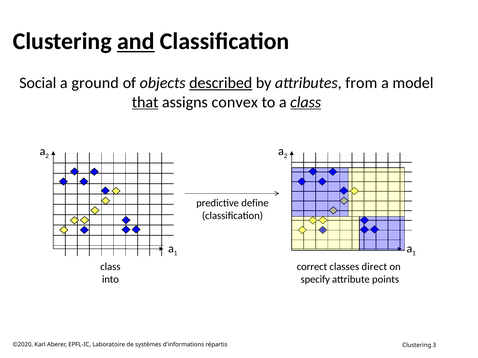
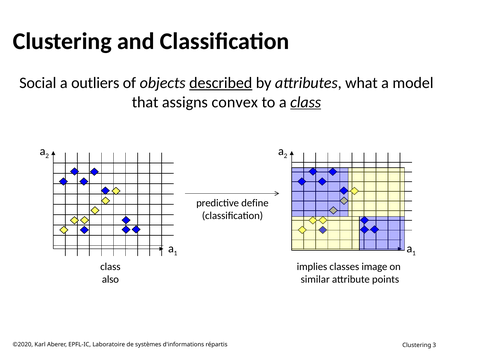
and underline: present -> none (136, 41)
ground: ground -> outliers (95, 83)
from: from -> what (361, 83)
that underline: present -> none (145, 102)
correct: correct -> implies (312, 267)
direct: direct -> image (374, 267)
into: into -> also (110, 280)
specify: specify -> similar (315, 280)
